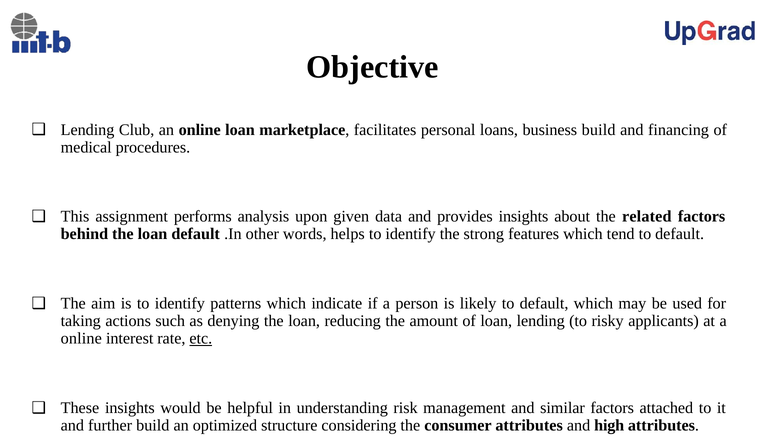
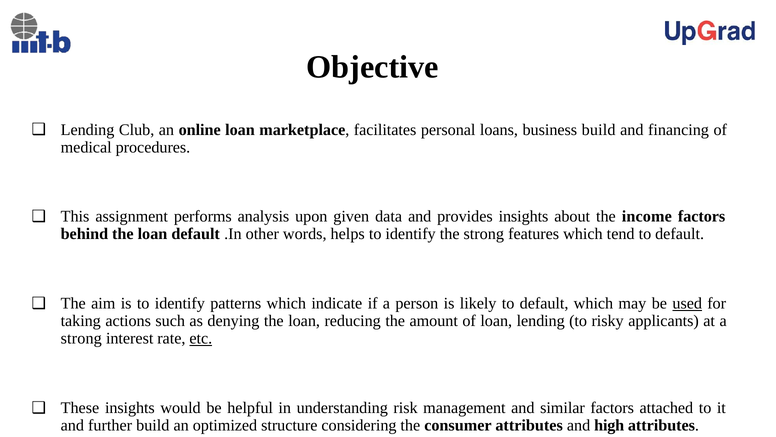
related: related -> income (647, 216)
used underline: none -> present (687, 303)
online: online -> strong (81, 338)
